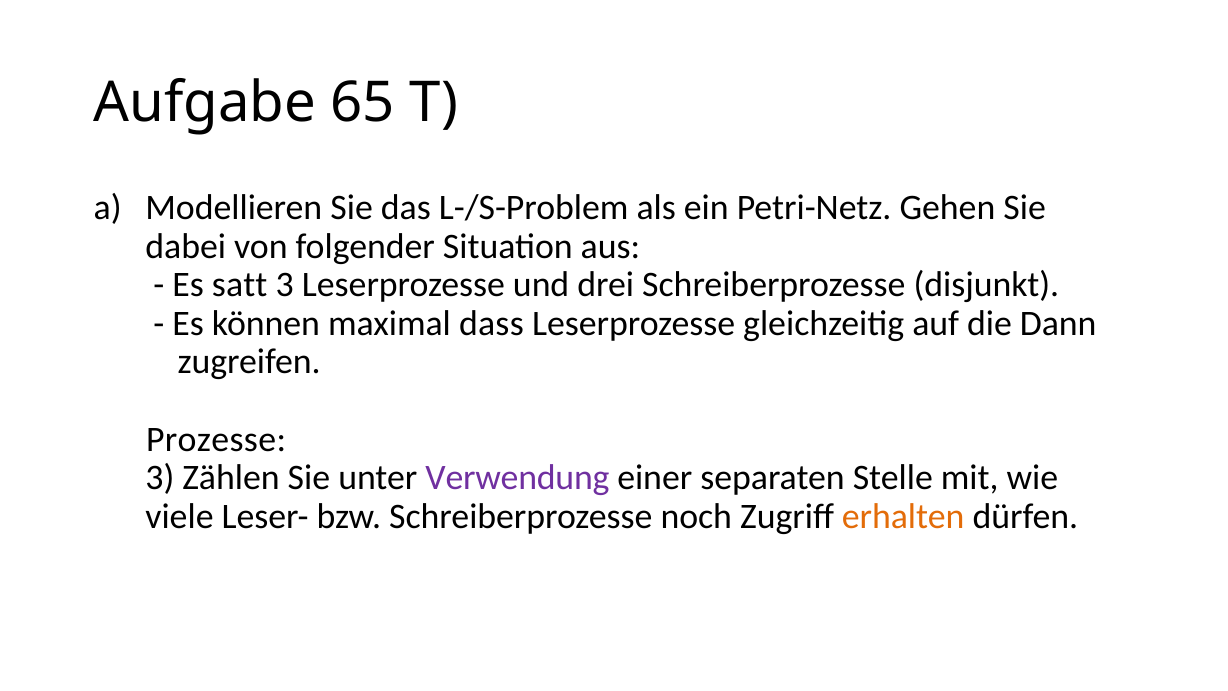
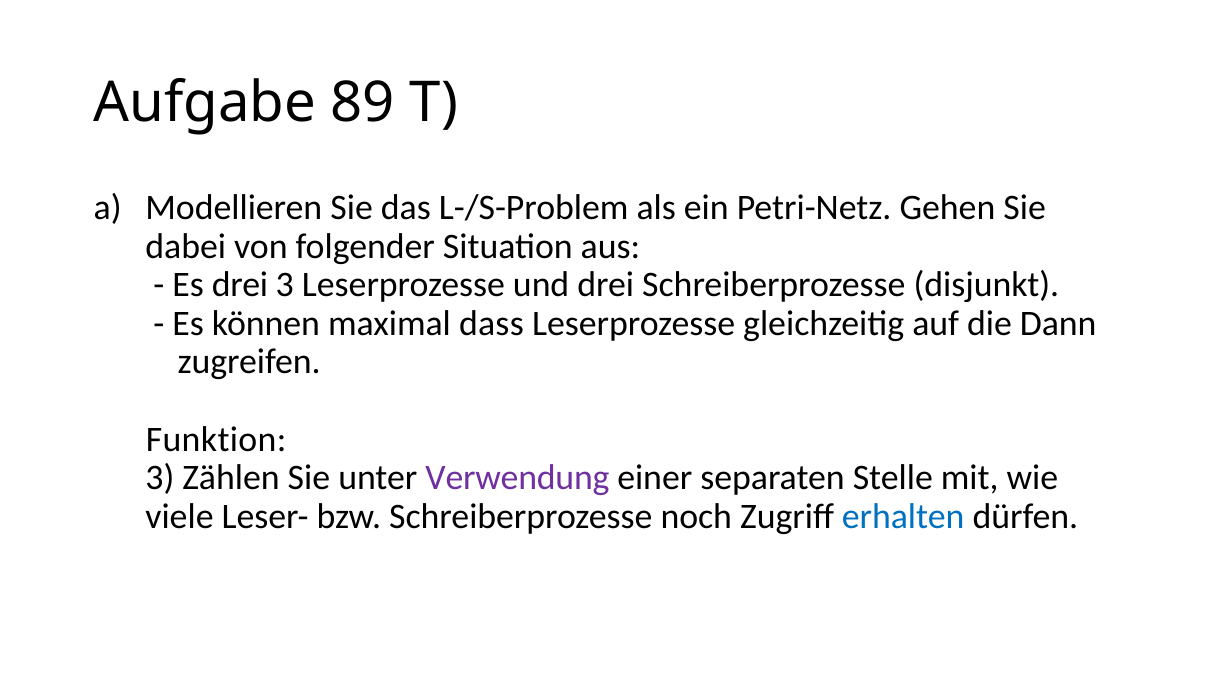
65: 65 -> 89 (363, 103)
Es satt: satt -> drei (240, 285)
Prozesse: Prozesse -> Funktion (216, 439)
erhalten colour: orange -> blue (903, 516)
